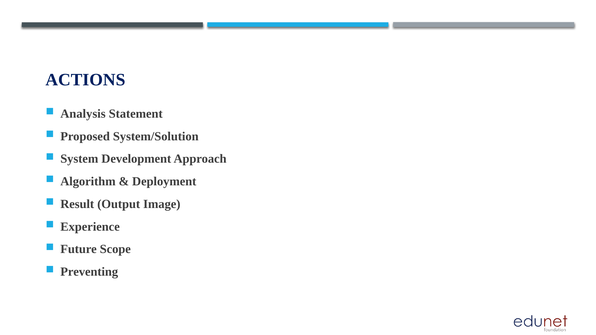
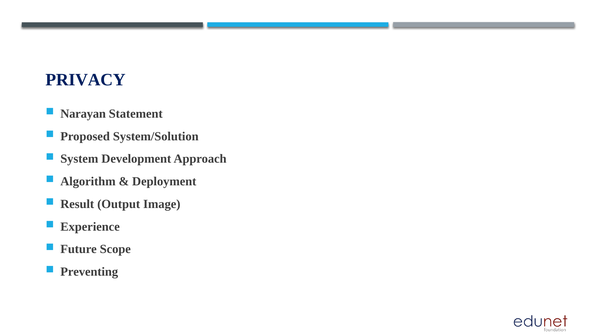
ACTIONS: ACTIONS -> PRIVACY (85, 80)
Analysis: Analysis -> Narayan (83, 114)
